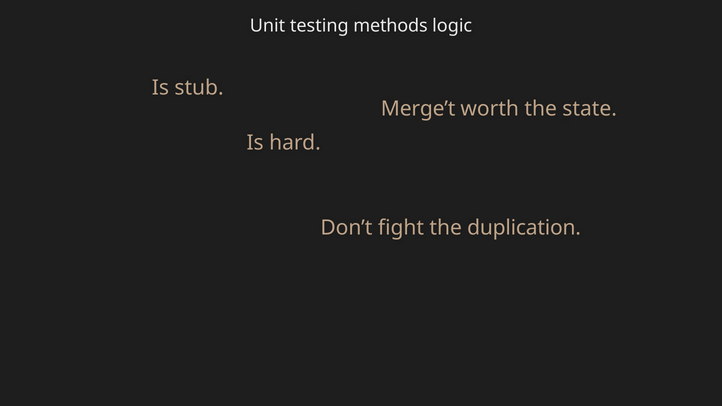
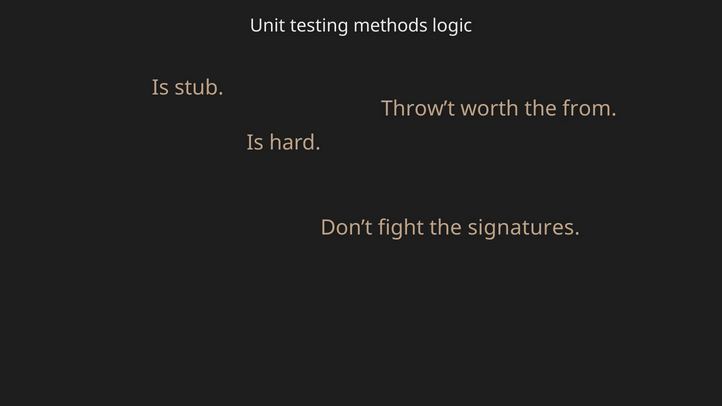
Merge’t: Merge’t -> Throw’t (418, 109)
state: state -> from (590, 109)
duplication: duplication -> signatures (524, 228)
